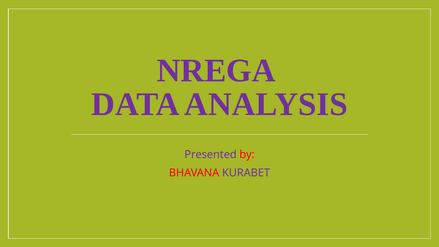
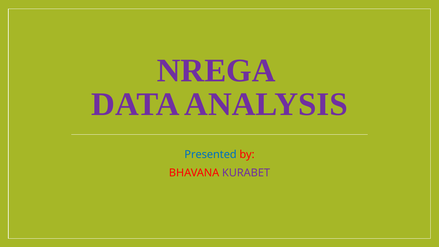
Presented colour: purple -> blue (211, 155)
